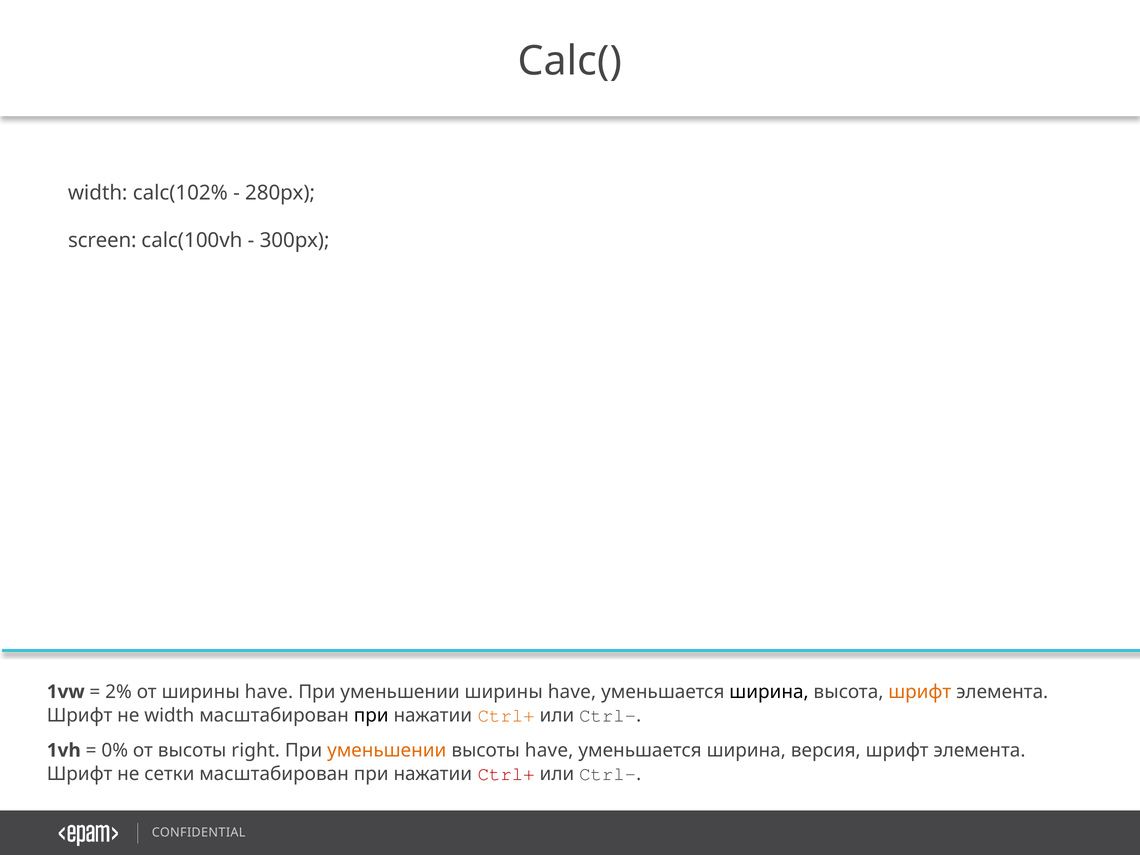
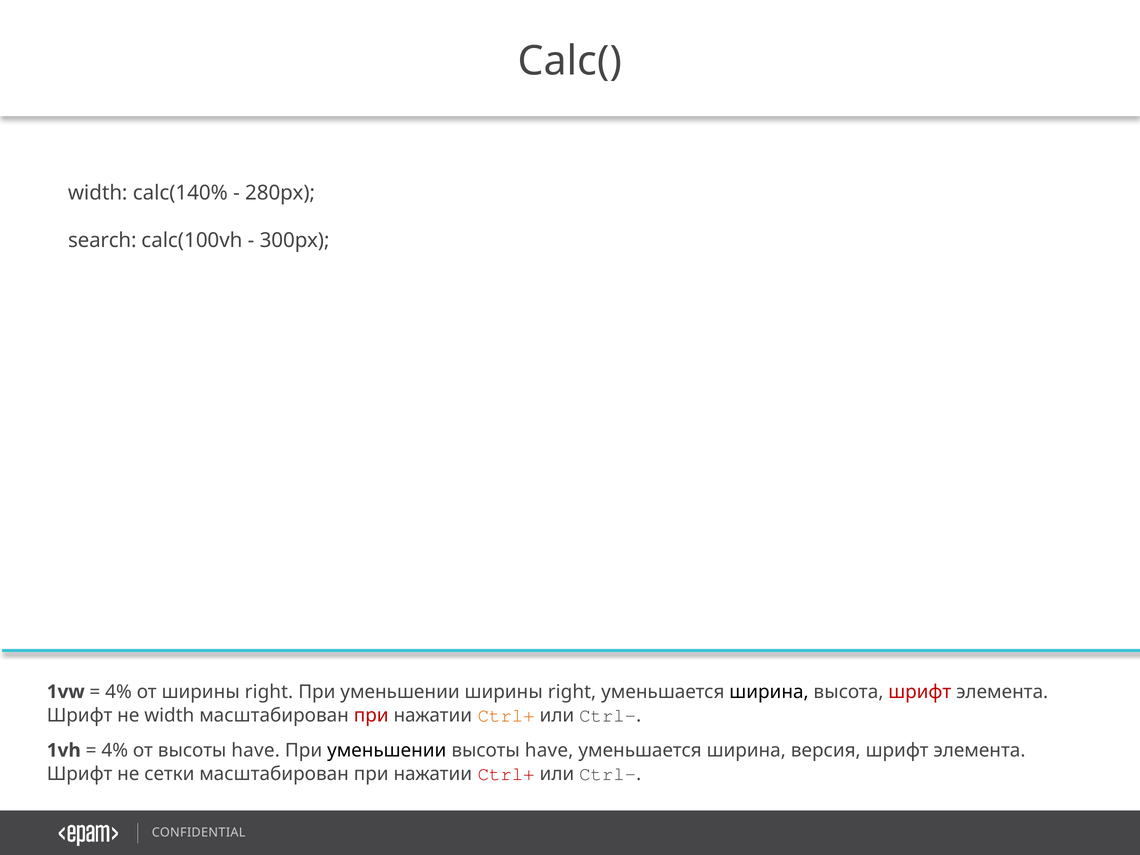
calc(102%: calc(102% -> calc(140% (180, 193)
screen: screen -> search (102, 241)
2%: 2% -> 4% (119, 692)
от ширины have: have -> right (269, 692)
уменьшении ширины have: have -> right (572, 692)
шрифт colour: orange -> red (920, 692)
при colour: black -> red (371, 716)
0%: 0% -> 4% (115, 750)
от высоты right: right -> have (256, 750)
уменьшении colour: orange -> black (387, 750)
